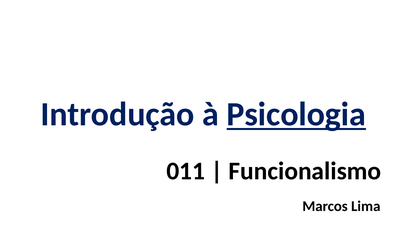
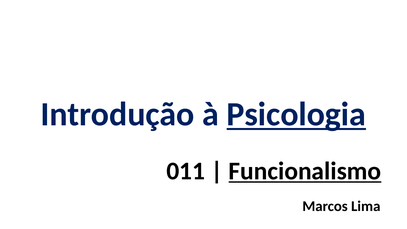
Funcionalismo underline: none -> present (305, 171)
